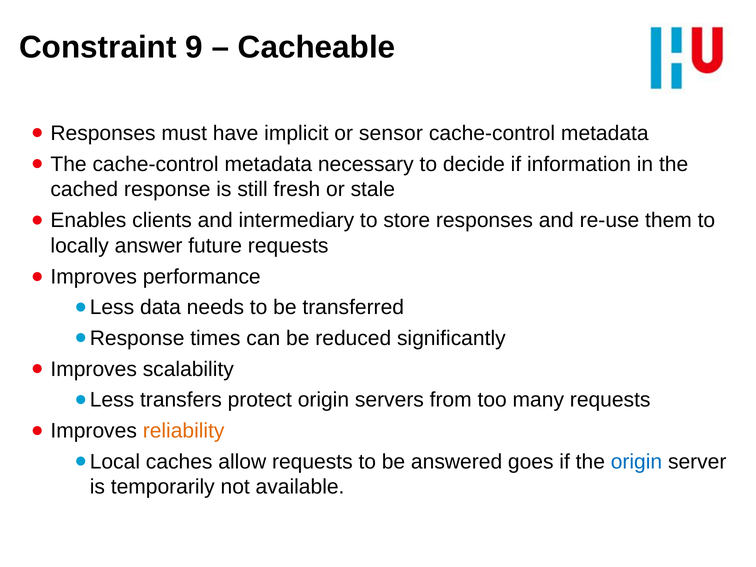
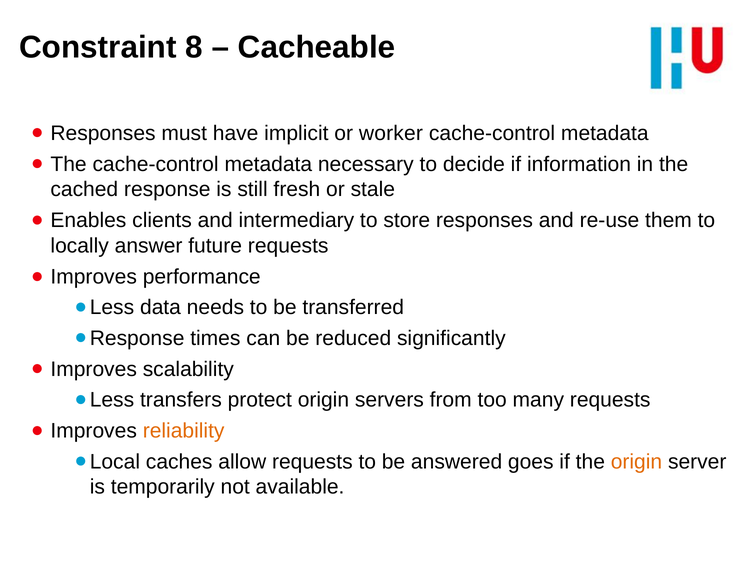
9: 9 -> 8 (194, 47)
sensor: sensor -> worker (391, 133)
origin colour: blue -> orange (636, 462)
